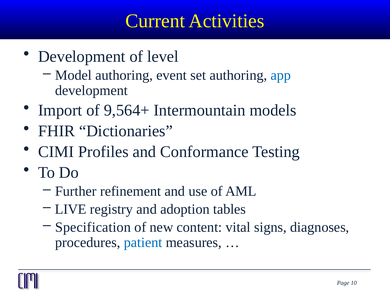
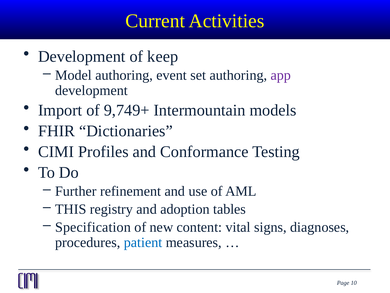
level: level -> keep (163, 56)
app colour: blue -> purple (281, 75)
9,564+: 9,564+ -> 9,749+ (127, 110)
LIVE: LIVE -> THIS (71, 209)
